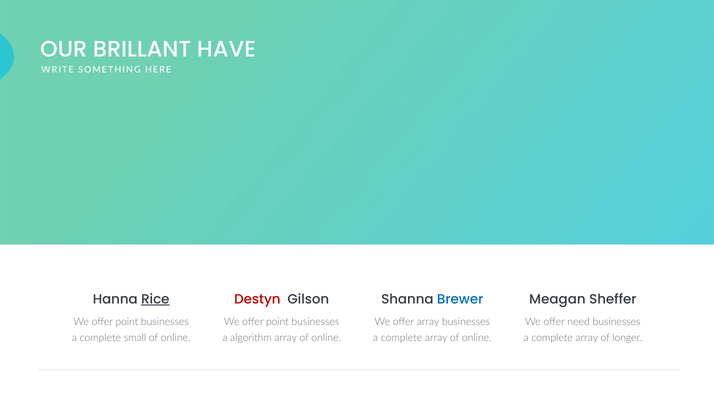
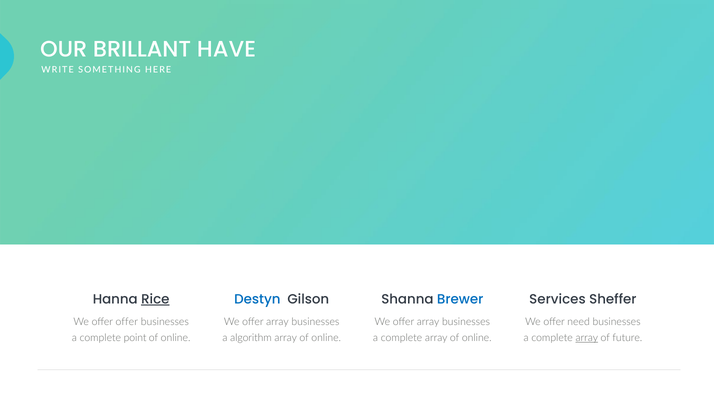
Destyn colour: red -> blue (257, 299)
Meagan: Meagan -> Services (557, 299)
point: point -> offer (127, 322)
point: point -> array (277, 322)
small: small -> point (135, 338)
array underline: none -> present (587, 338)
longer: longer -> future (627, 338)
